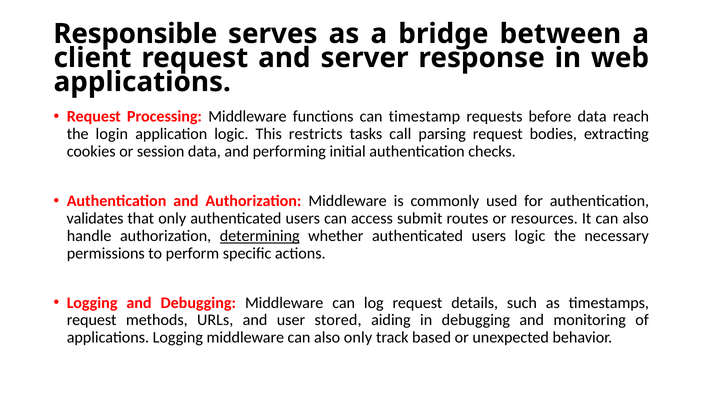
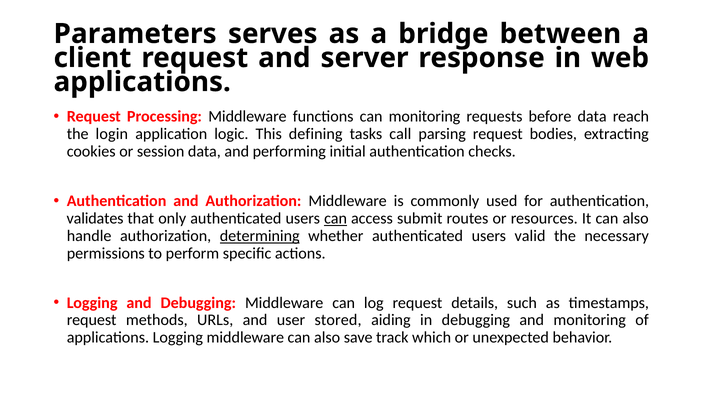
Responsible: Responsible -> Parameters (135, 34)
can timestamp: timestamp -> monitoring (425, 116)
restricts: restricts -> defining (316, 134)
can underline: none -> present (336, 218)
users logic: logic -> valid (530, 235)
also only: only -> save (358, 337)
based: based -> which (432, 337)
